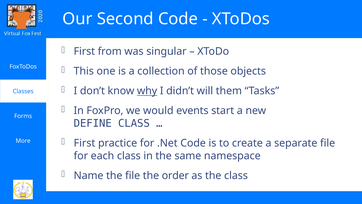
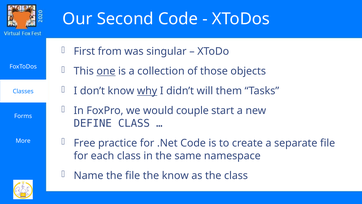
one underline: none -> present (106, 71)
events: events -> couple (192, 111)
First: First -> Free (85, 143)
the order: order -> know (175, 175)
